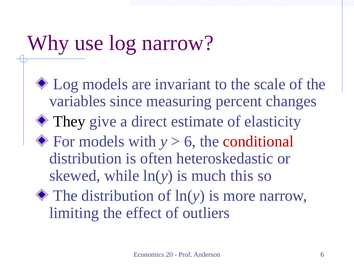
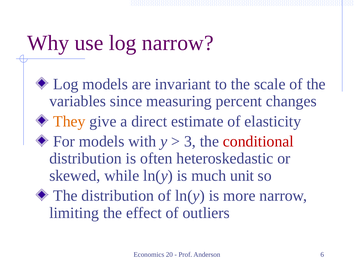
They colour: black -> orange (69, 121)
6: 6 -> 3 (190, 141)
this: this -> unit (242, 175)
